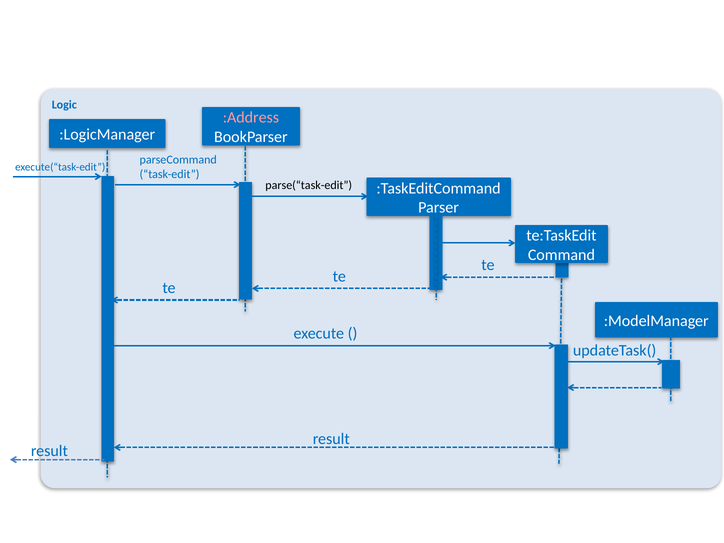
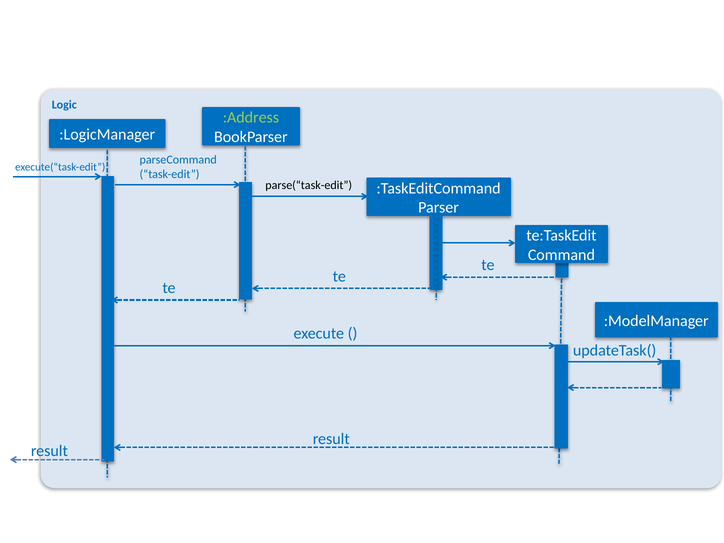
:Address colour: pink -> light green (251, 118)
